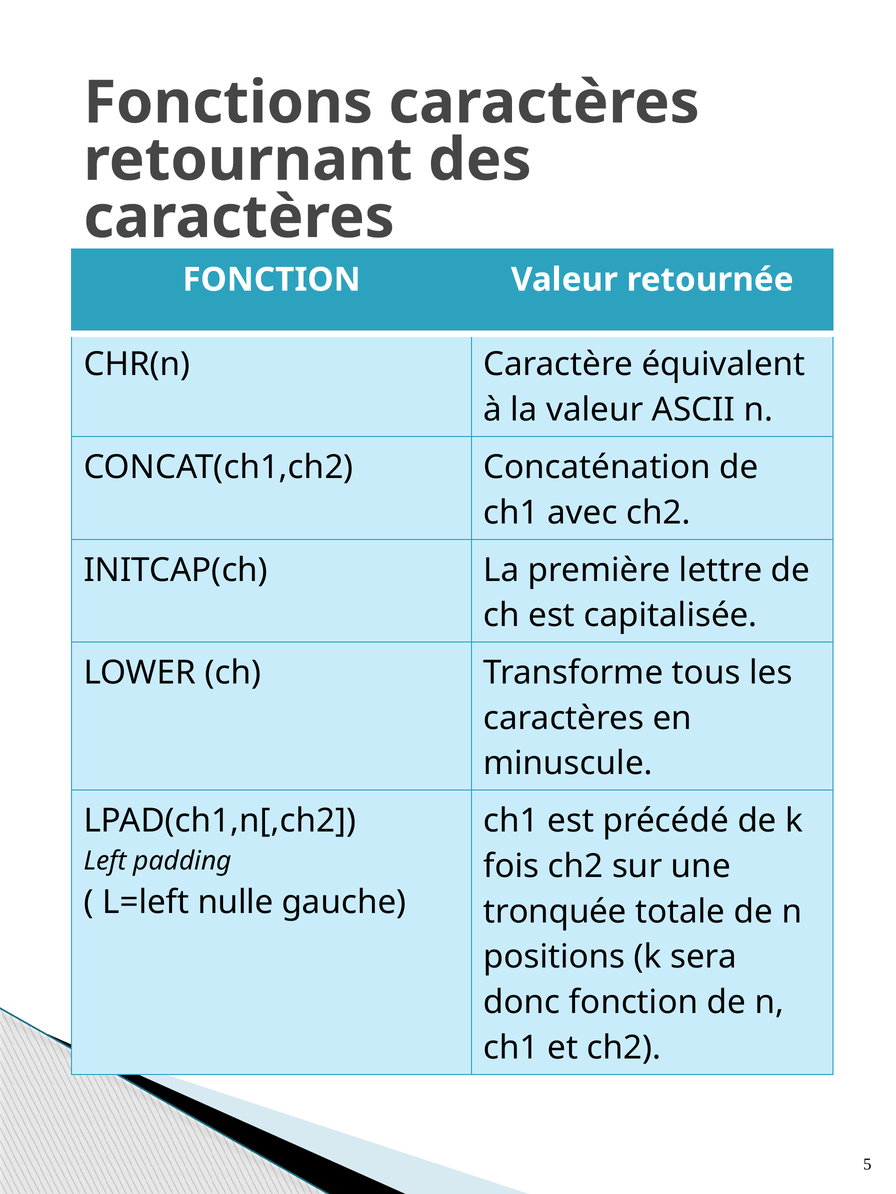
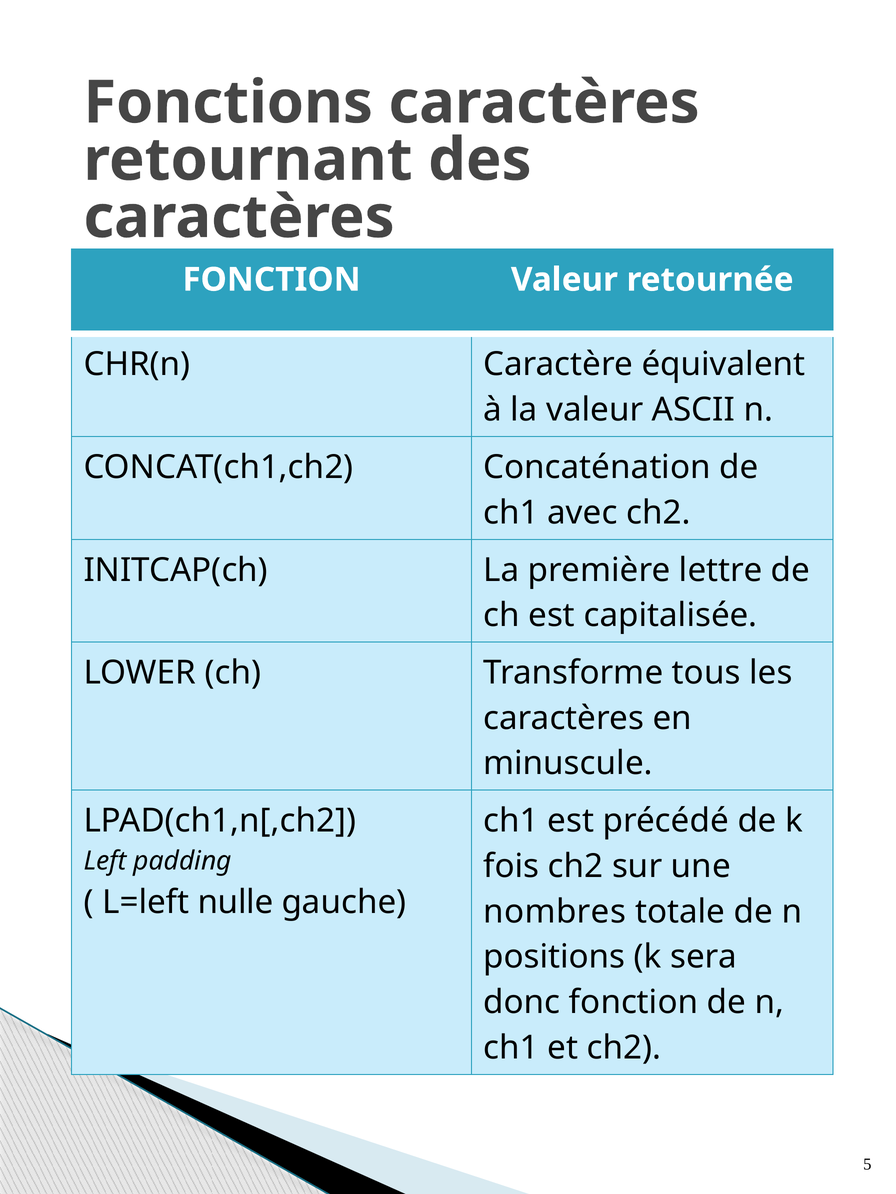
tronquée: tronquée -> nombres (555, 912)
